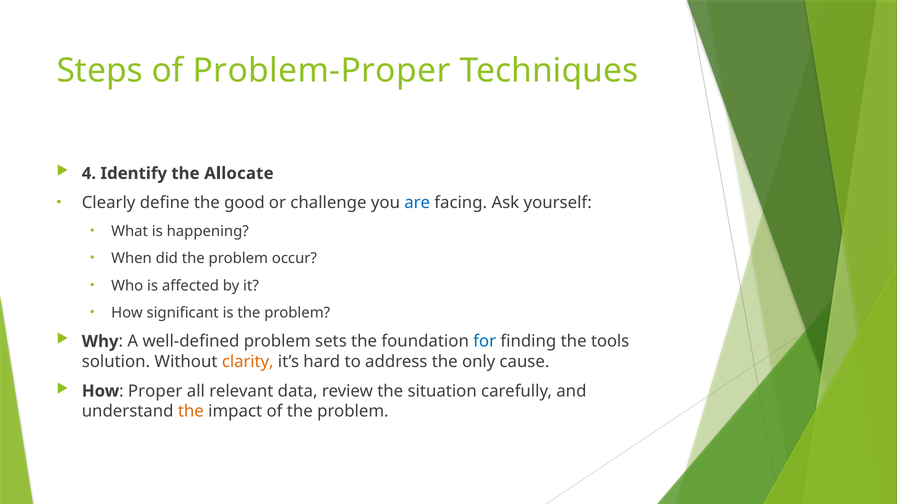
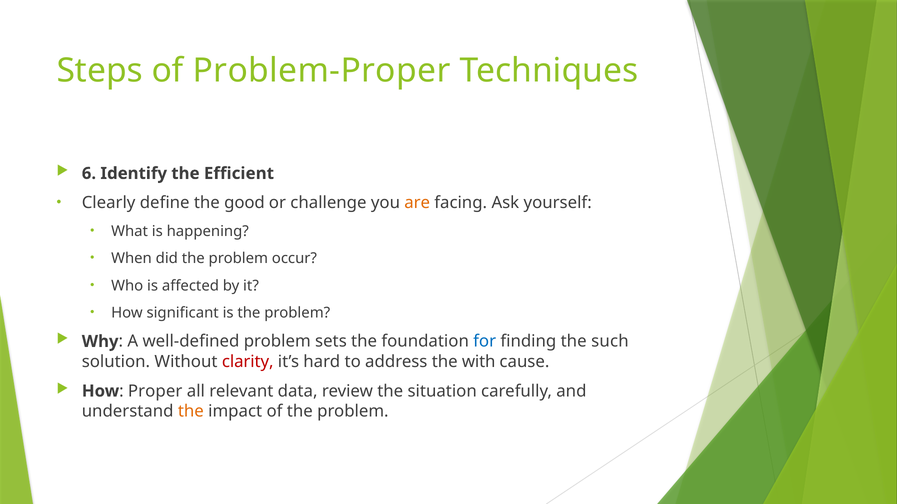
4: 4 -> 6 (89, 174)
Allocate: Allocate -> Efficient (239, 174)
are colour: blue -> orange (417, 203)
tools: tools -> such (610, 342)
clarity colour: orange -> red (248, 362)
only: only -> with (479, 362)
